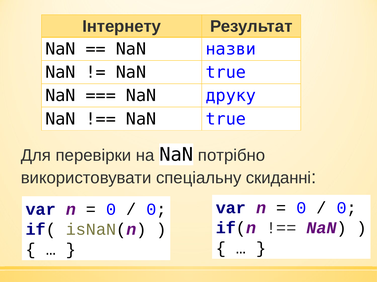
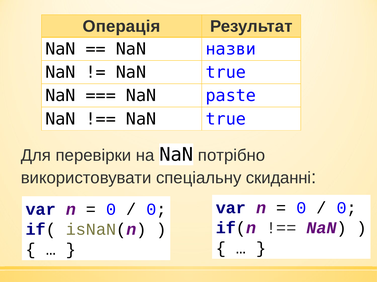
Інтернету: Інтернету -> Операція (122, 26)
друку: друку -> paste (231, 96)
